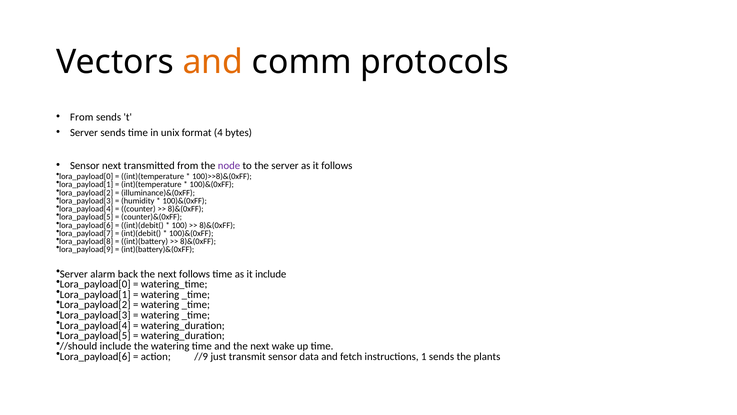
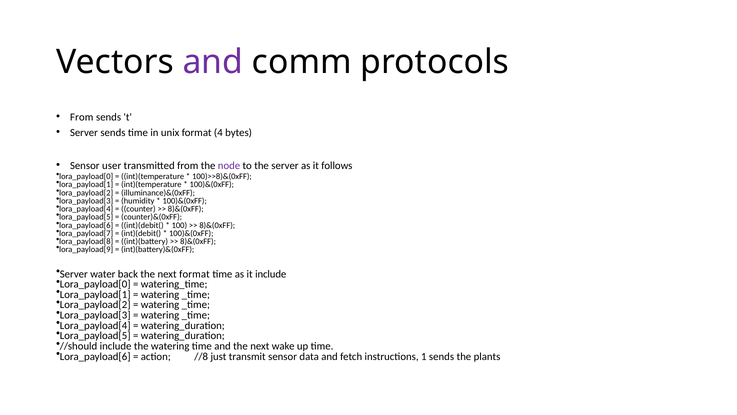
and colour: orange -> purple (213, 62)
Sensor next: next -> user (112, 166)
alarm: alarm -> water (103, 274)
next follows: follows -> format (194, 274)
//9: //9 -> //8 (201, 356)
